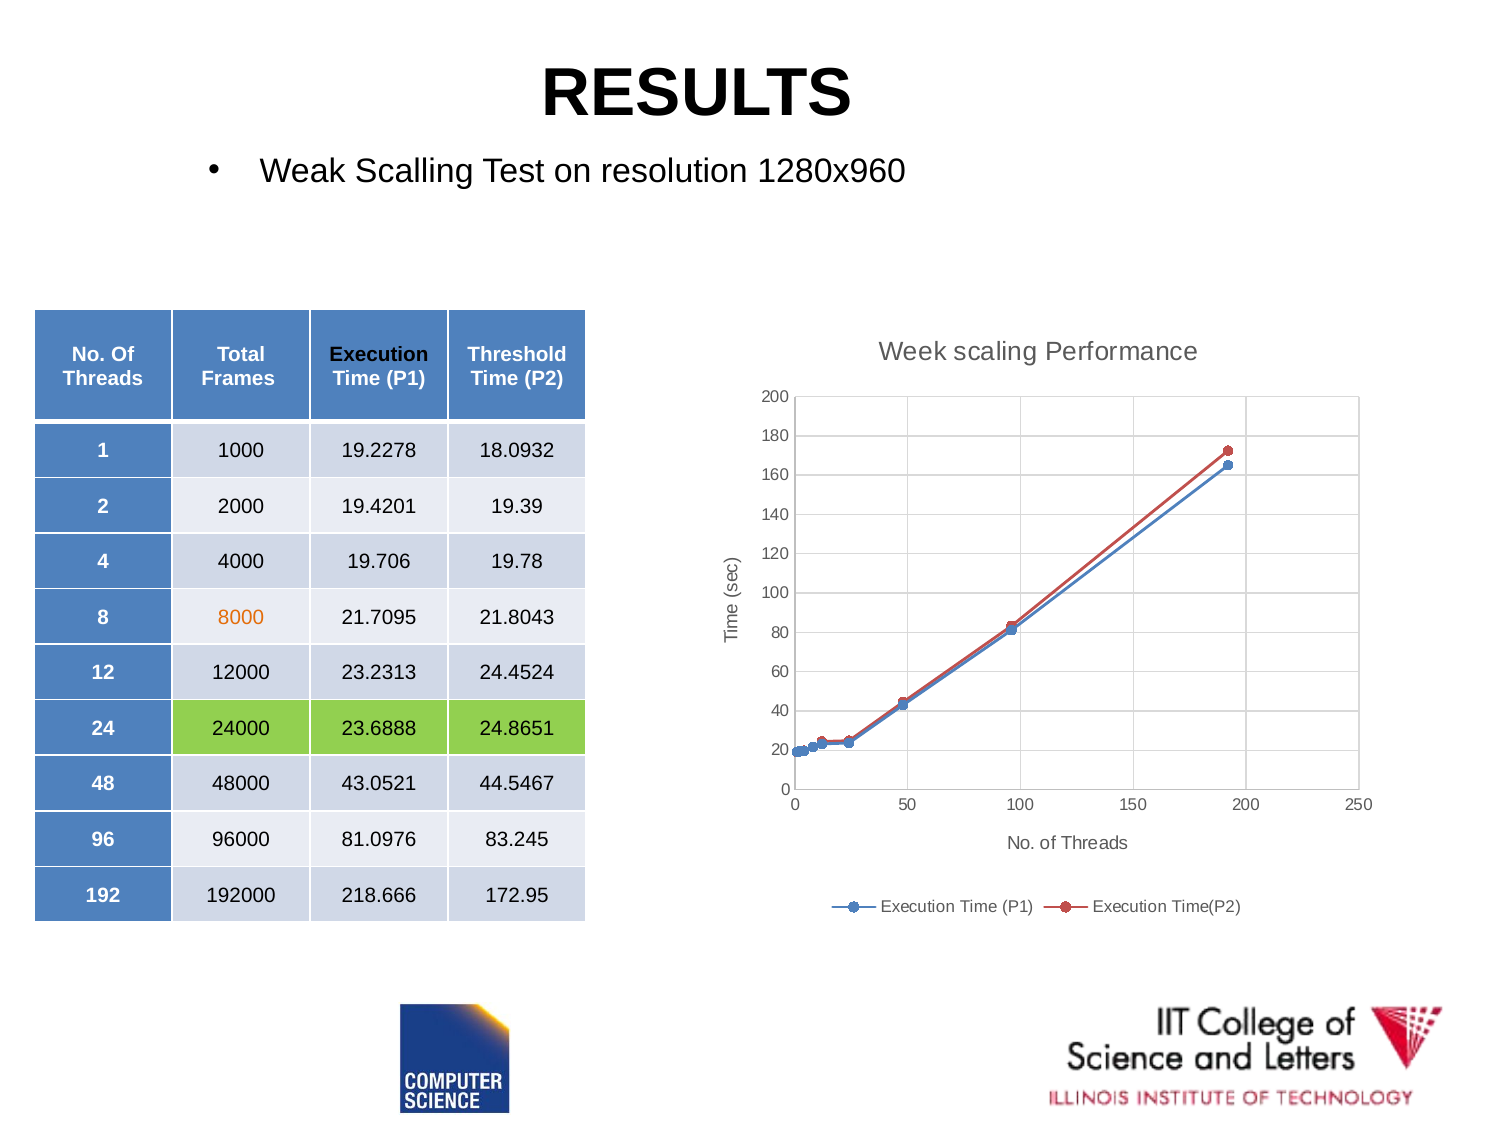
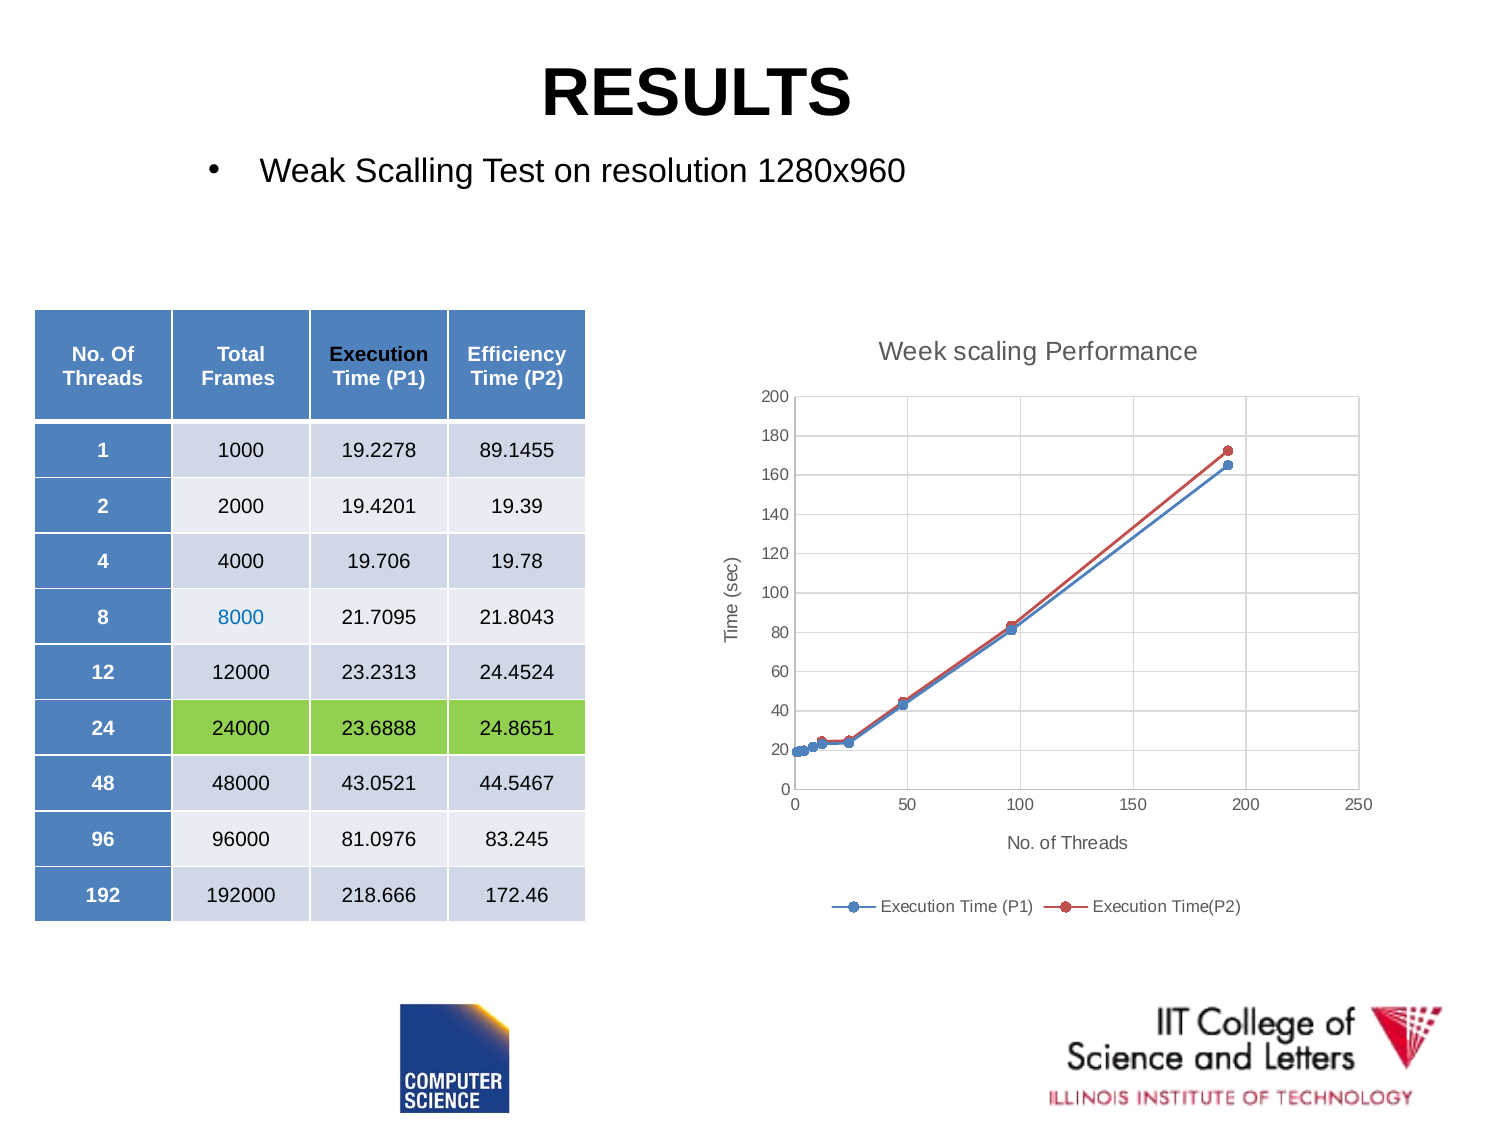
Threshold: Threshold -> Efficiency (517, 354)
18.0932: 18.0932 -> 89.1455 (517, 451)
8000 colour: orange -> blue (241, 617)
172.95: 172.95 -> 172.46 (517, 895)
